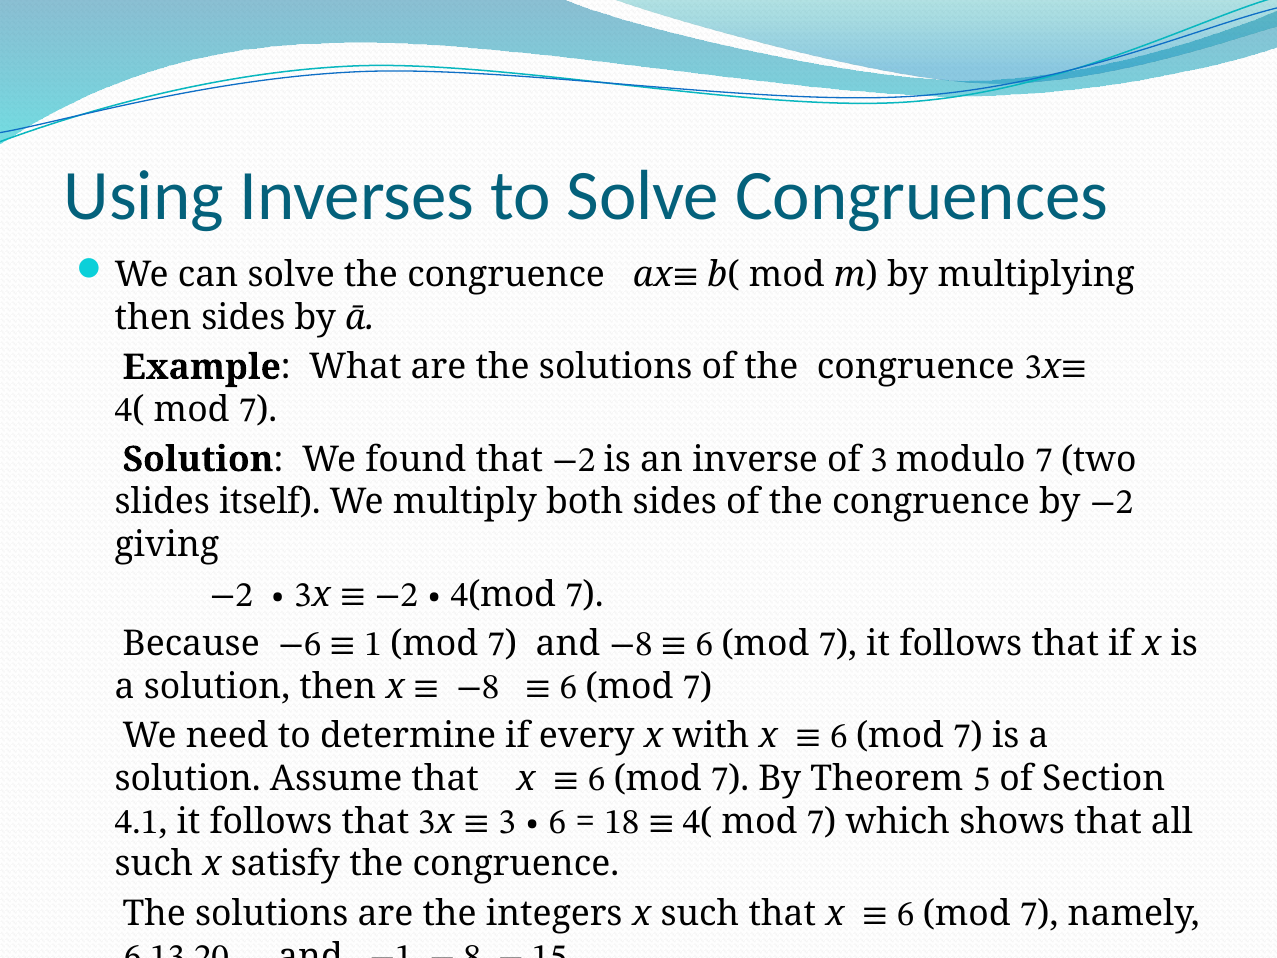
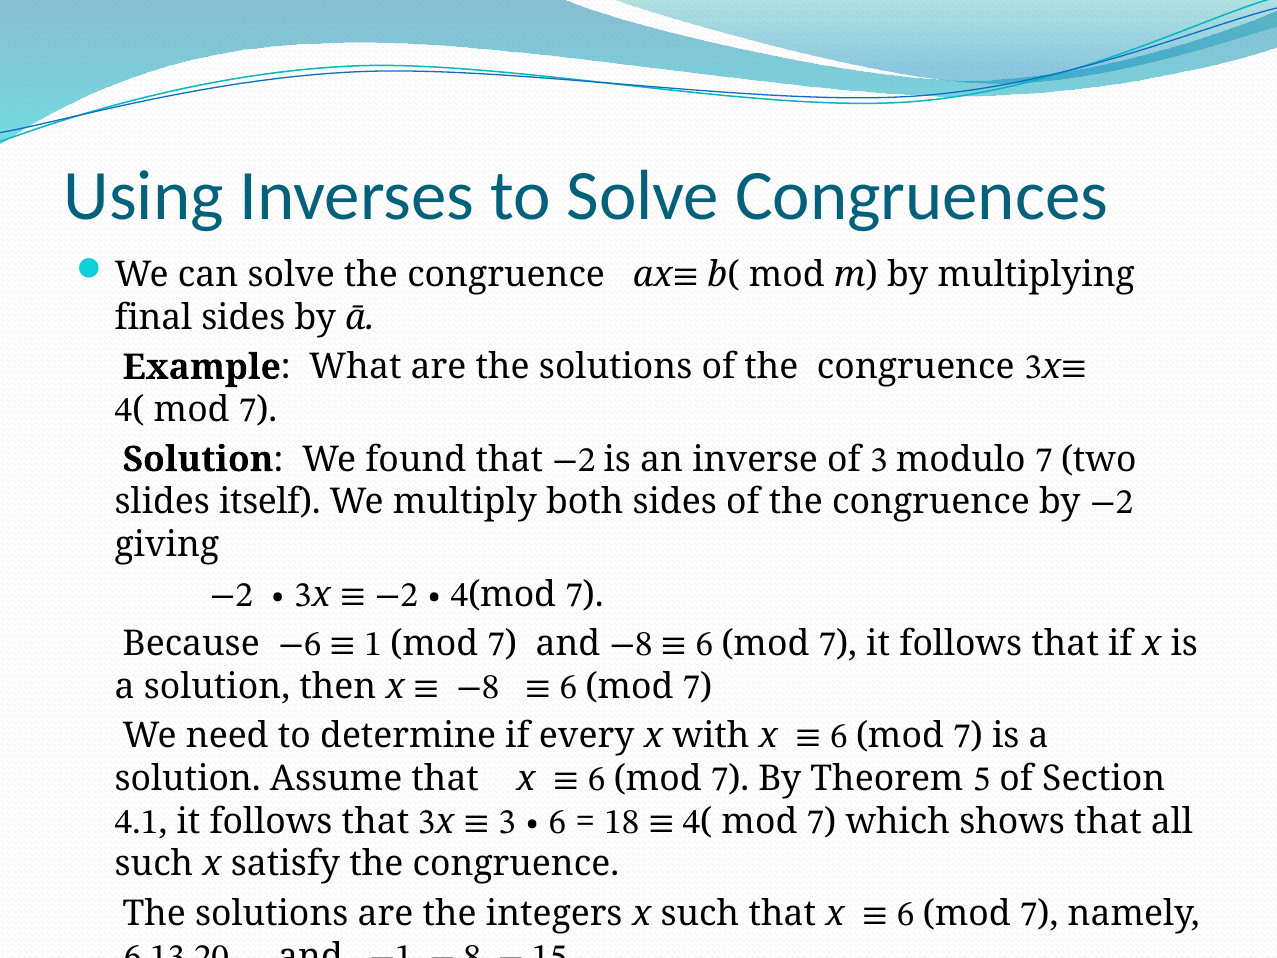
then: then -> final (153, 317)
